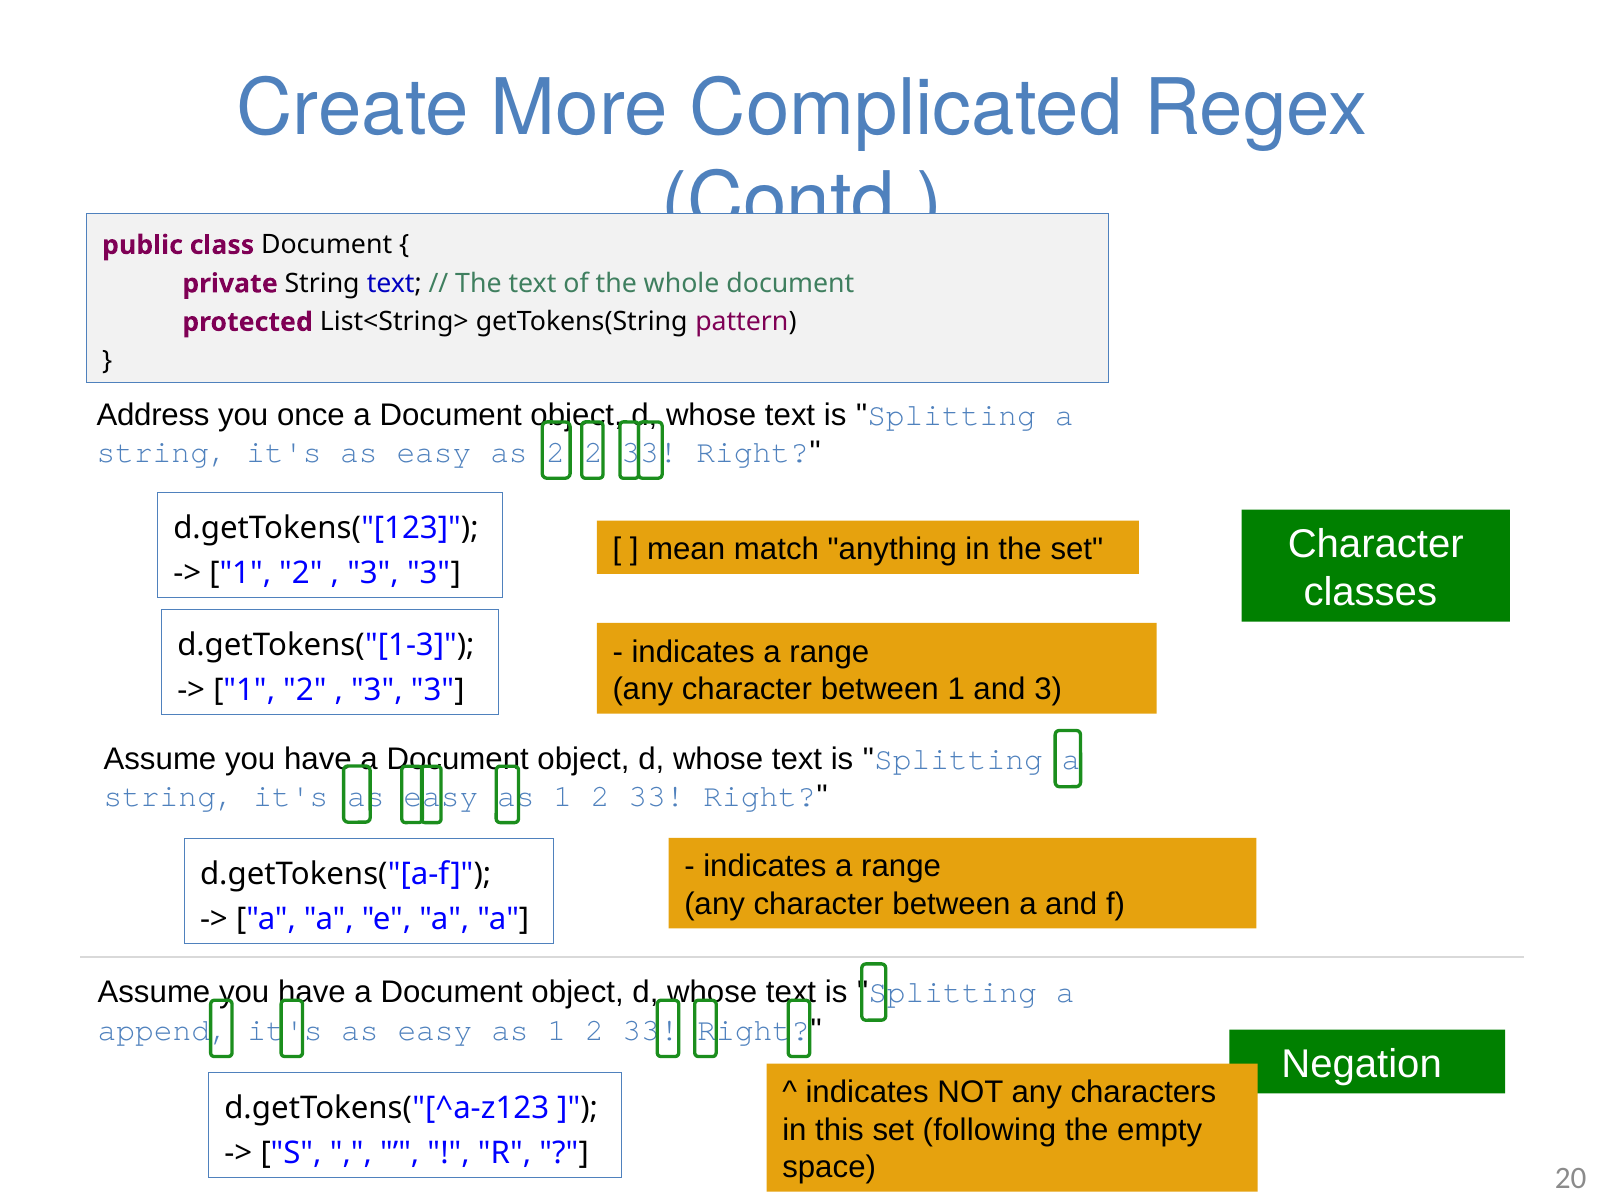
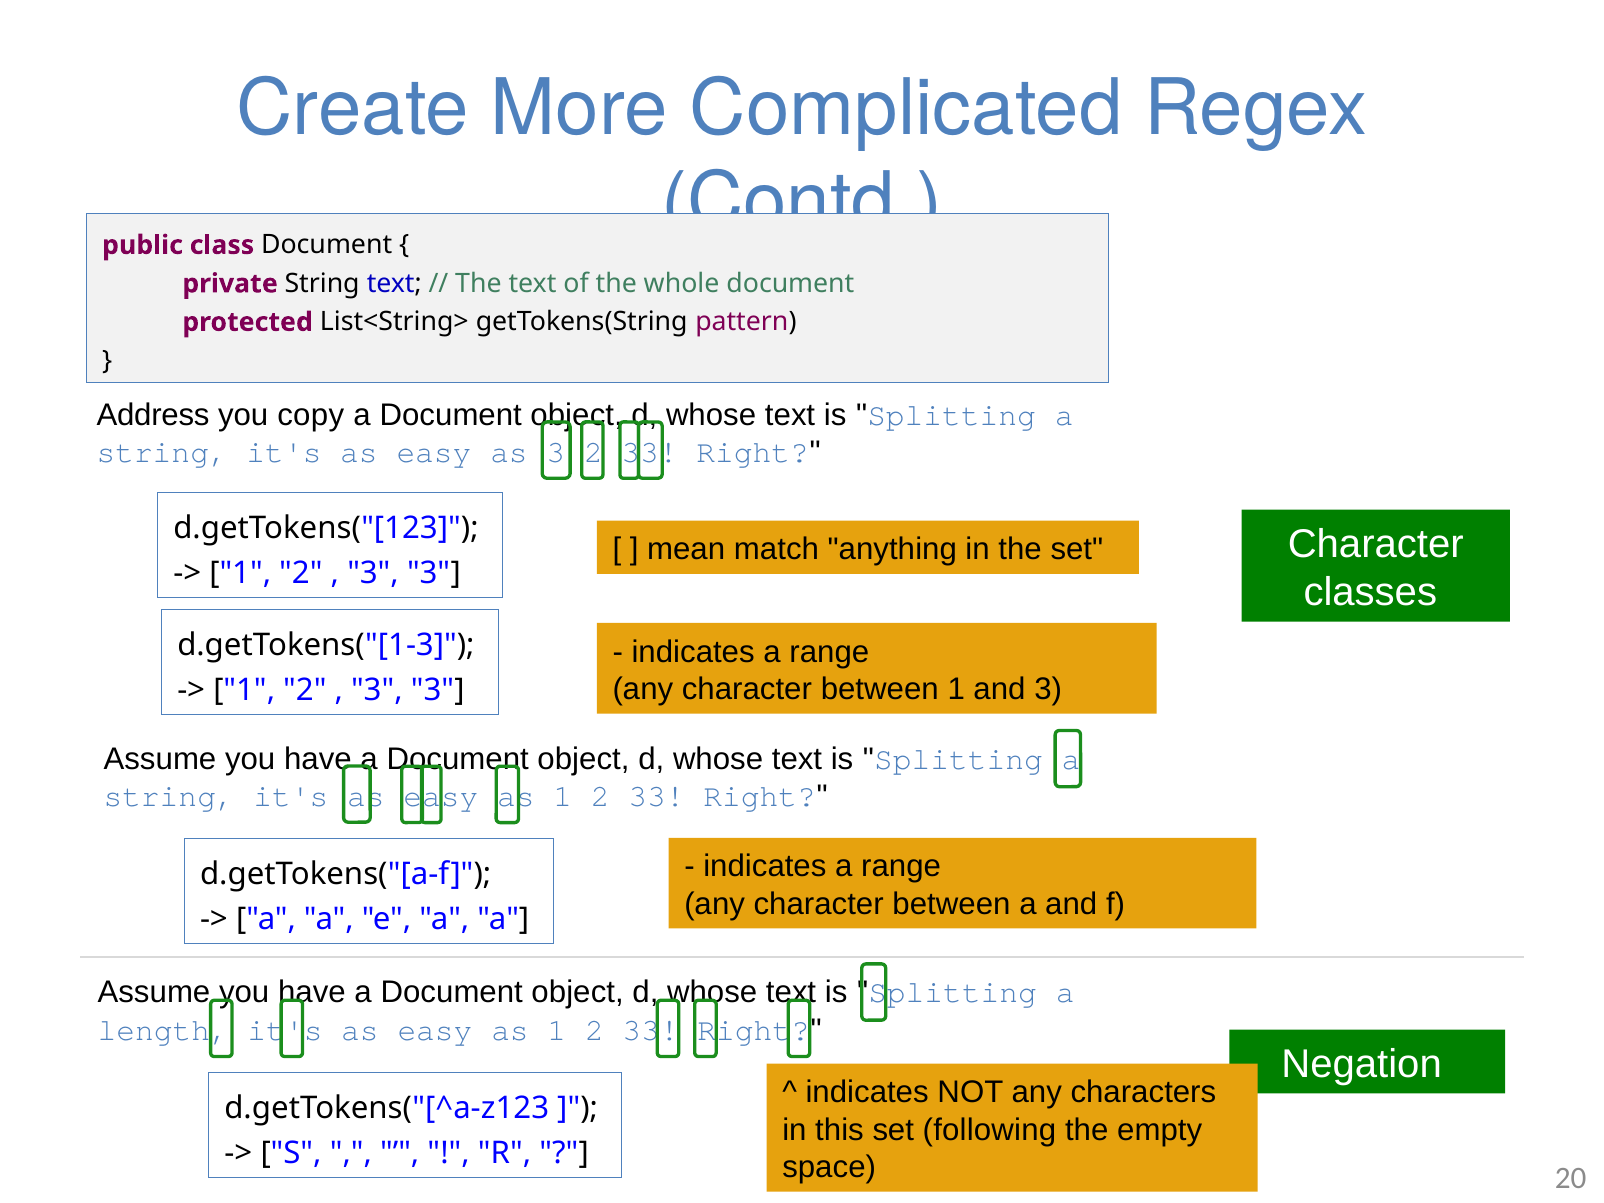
once: once -> copy (311, 415)
as 2: 2 -> 3 (556, 453)
append: append -> length (163, 1030)
